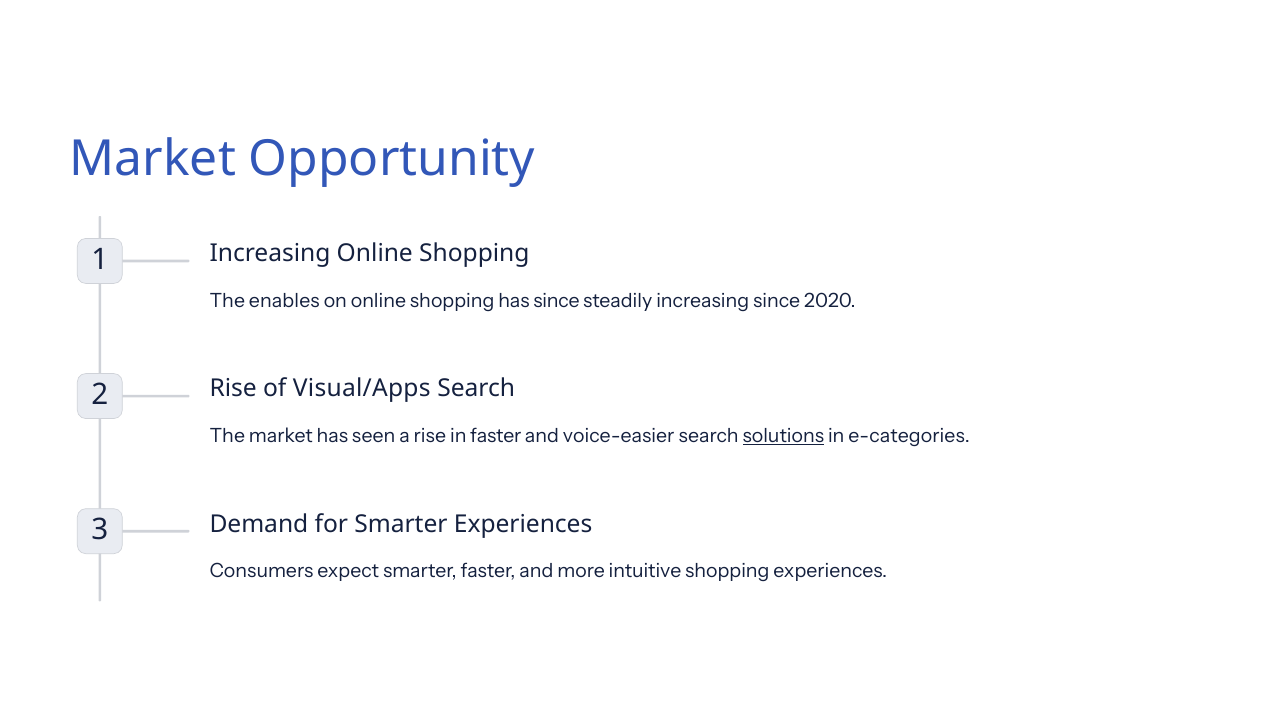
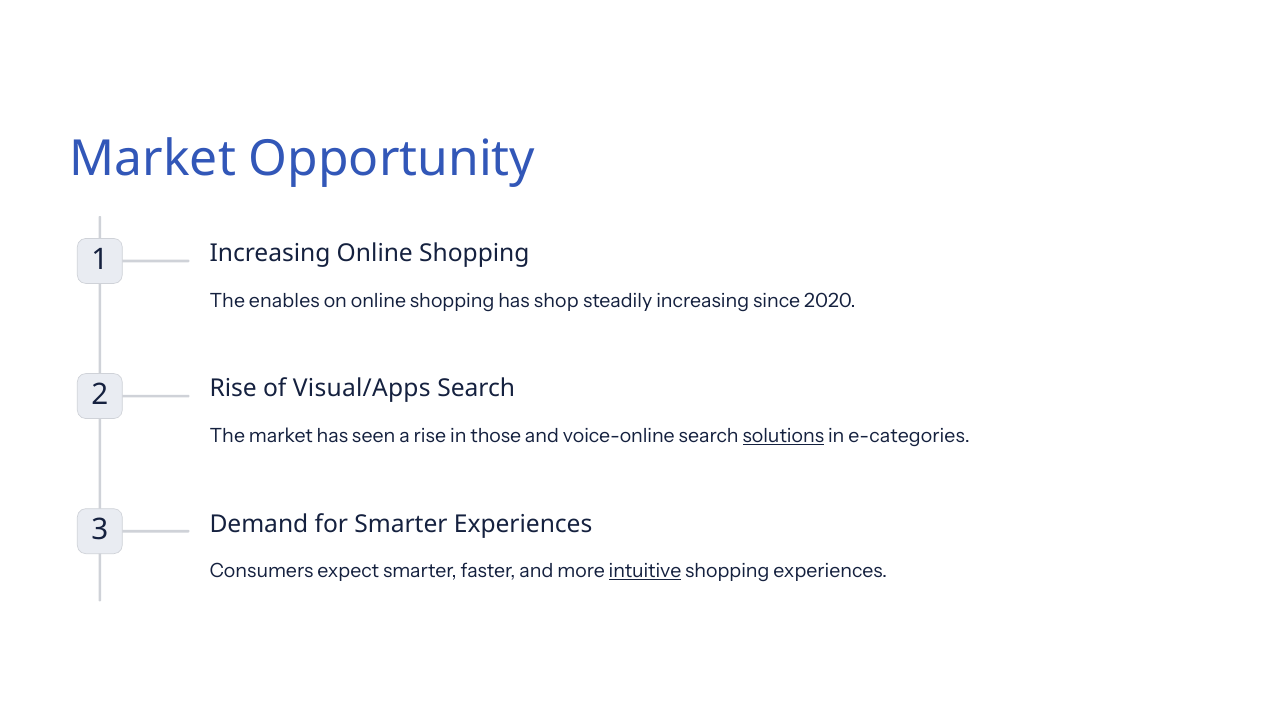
has since: since -> shop (556, 300)
in faster: faster -> those (496, 436)
voice-easier: voice-easier -> voice-online (619, 436)
intuitive underline: none -> present (645, 571)
